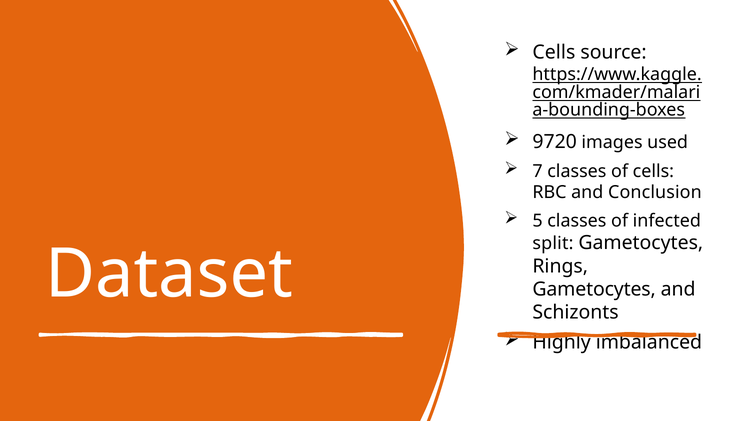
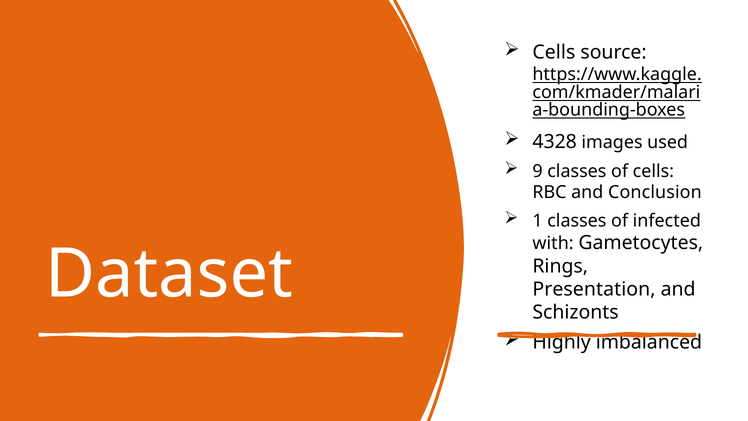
9720: 9720 -> 4328 (555, 142)
7: 7 -> 9 (538, 171)
5: 5 -> 1 (538, 221)
split: split -> with (553, 243)
Gametocytes: Gametocytes -> Presentation (594, 289)
